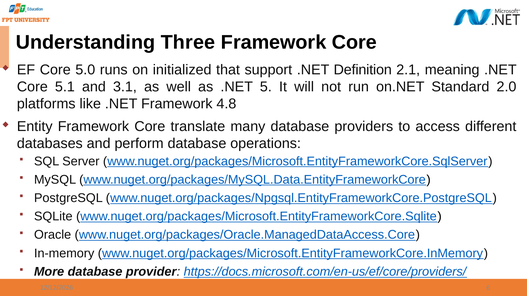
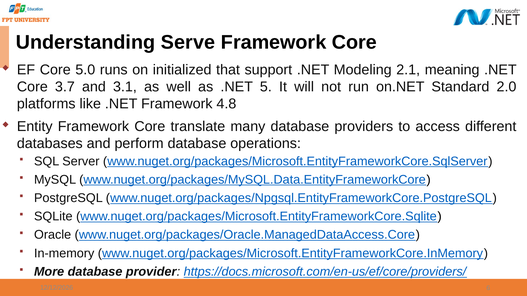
Three: Three -> Serve (188, 42)
Definition: Definition -> Modeling (363, 70)
5.1: 5.1 -> 3.7 (65, 87)
